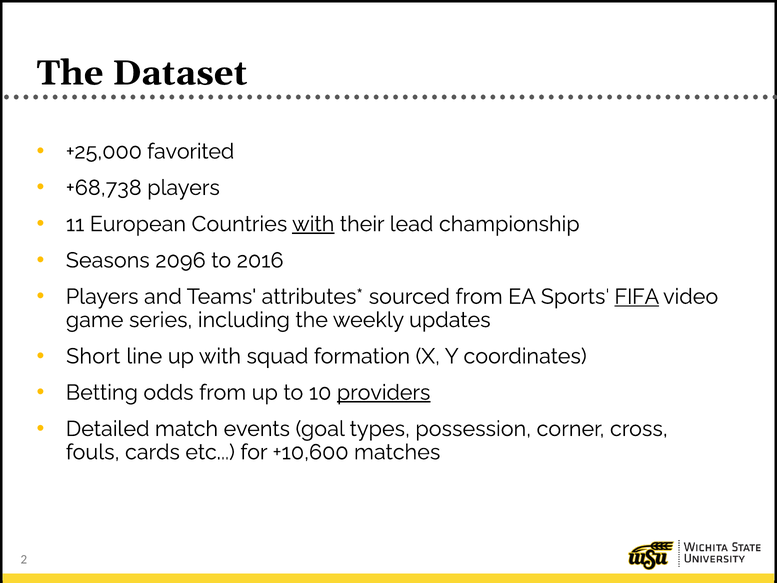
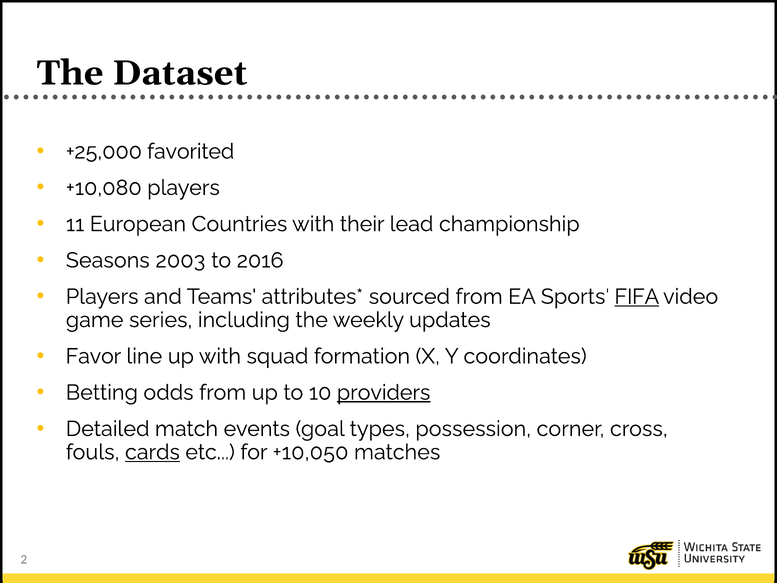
+68,738: +68,738 -> +10,080 (104, 188)
with underline: present -> none (313, 224)
2096: 2096 -> 2003 (180, 260)
Short: Short -> Favor (93, 356)
cards underline: none -> present (152, 452)
+10,600: +10,600 -> +10,050 (310, 452)
